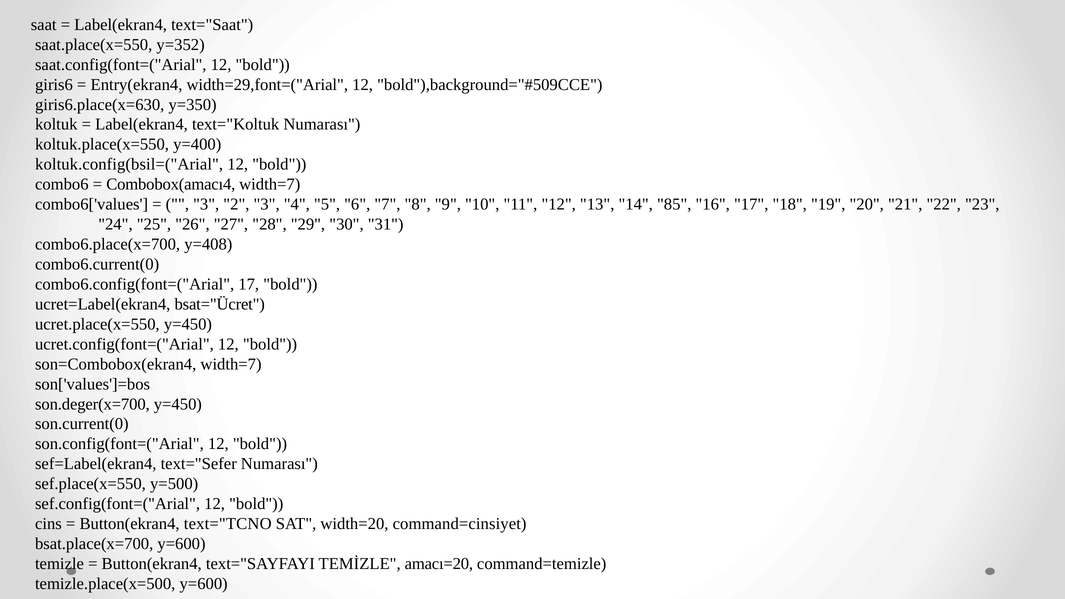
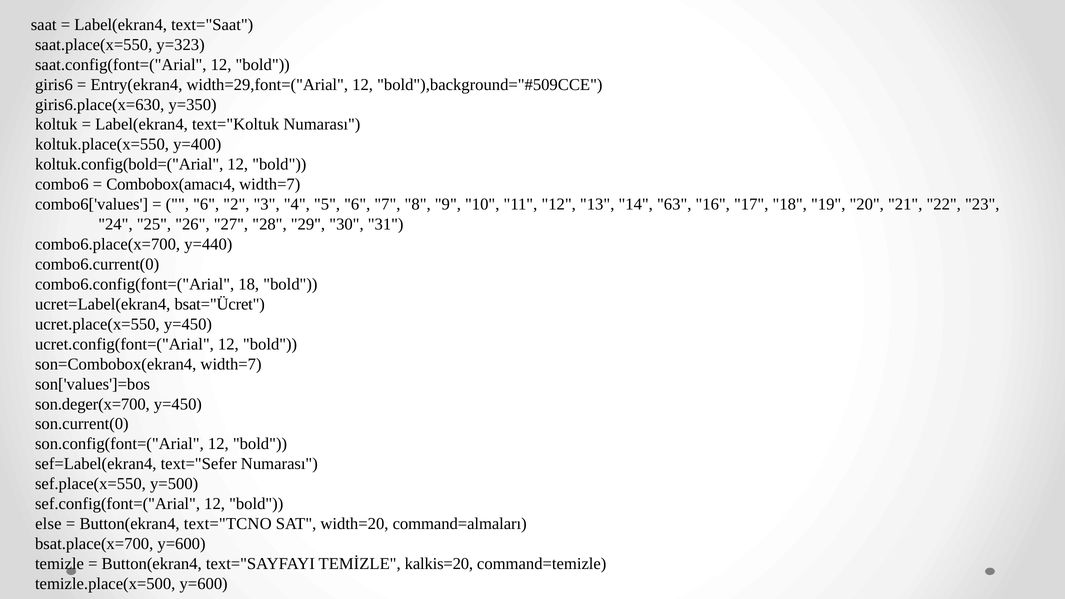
y=352: y=352 -> y=323 (181, 45)
koltuk.config(bsil=("Arial: koltuk.config(bsil=("Arial -> koltuk.config(bold=("Arial (129, 164)
3: 3 -> 6 (206, 204)
85: 85 -> 63 (674, 204)
y=408: y=408 -> y=440 (208, 244)
combo6.config(font=("Arial 17: 17 -> 18 (249, 284)
cins: cins -> else (48, 524)
command=cinsiyet: command=cinsiyet -> command=almaları (460, 524)
amacı=20: amacı=20 -> kalkis=20 (439, 564)
